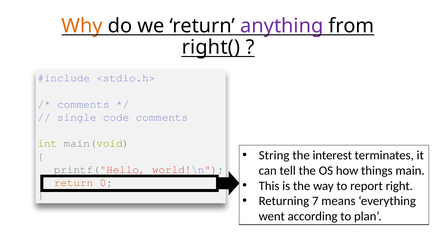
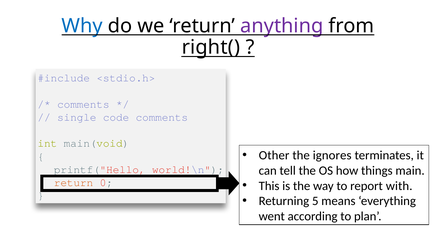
Why colour: orange -> blue (82, 26)
String: String -> Other (274, 155)
interest: interest -> ignores (332, 155)
right: right -> with (399, 186)
7: 7 -> 5 (315, 201)
